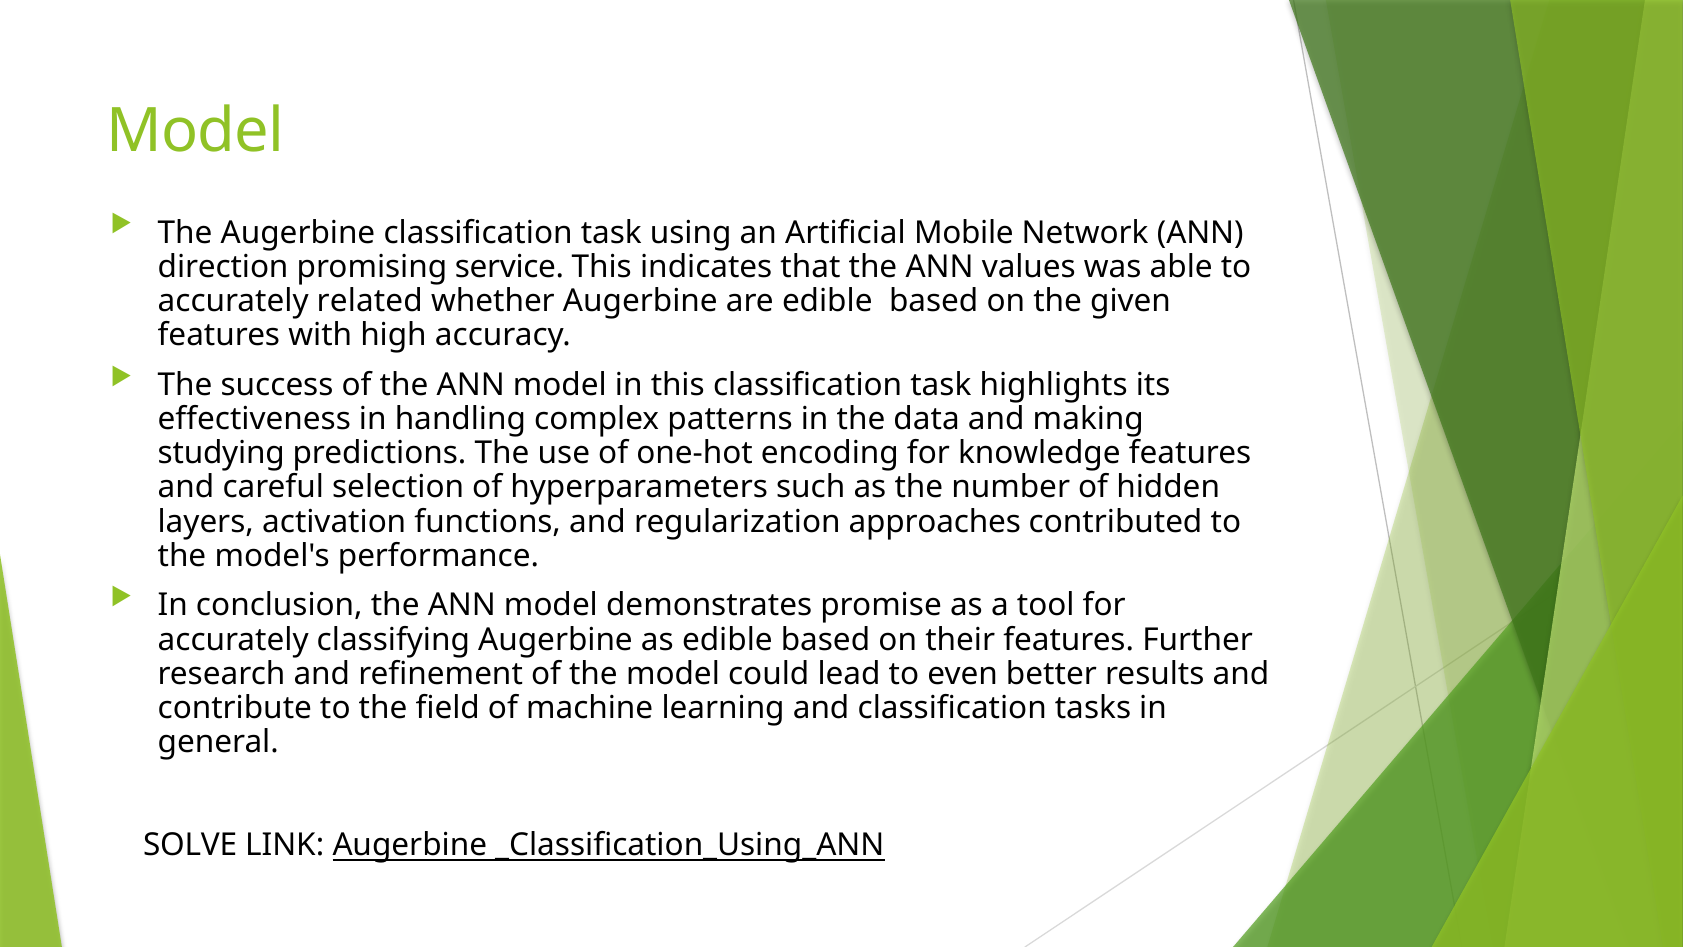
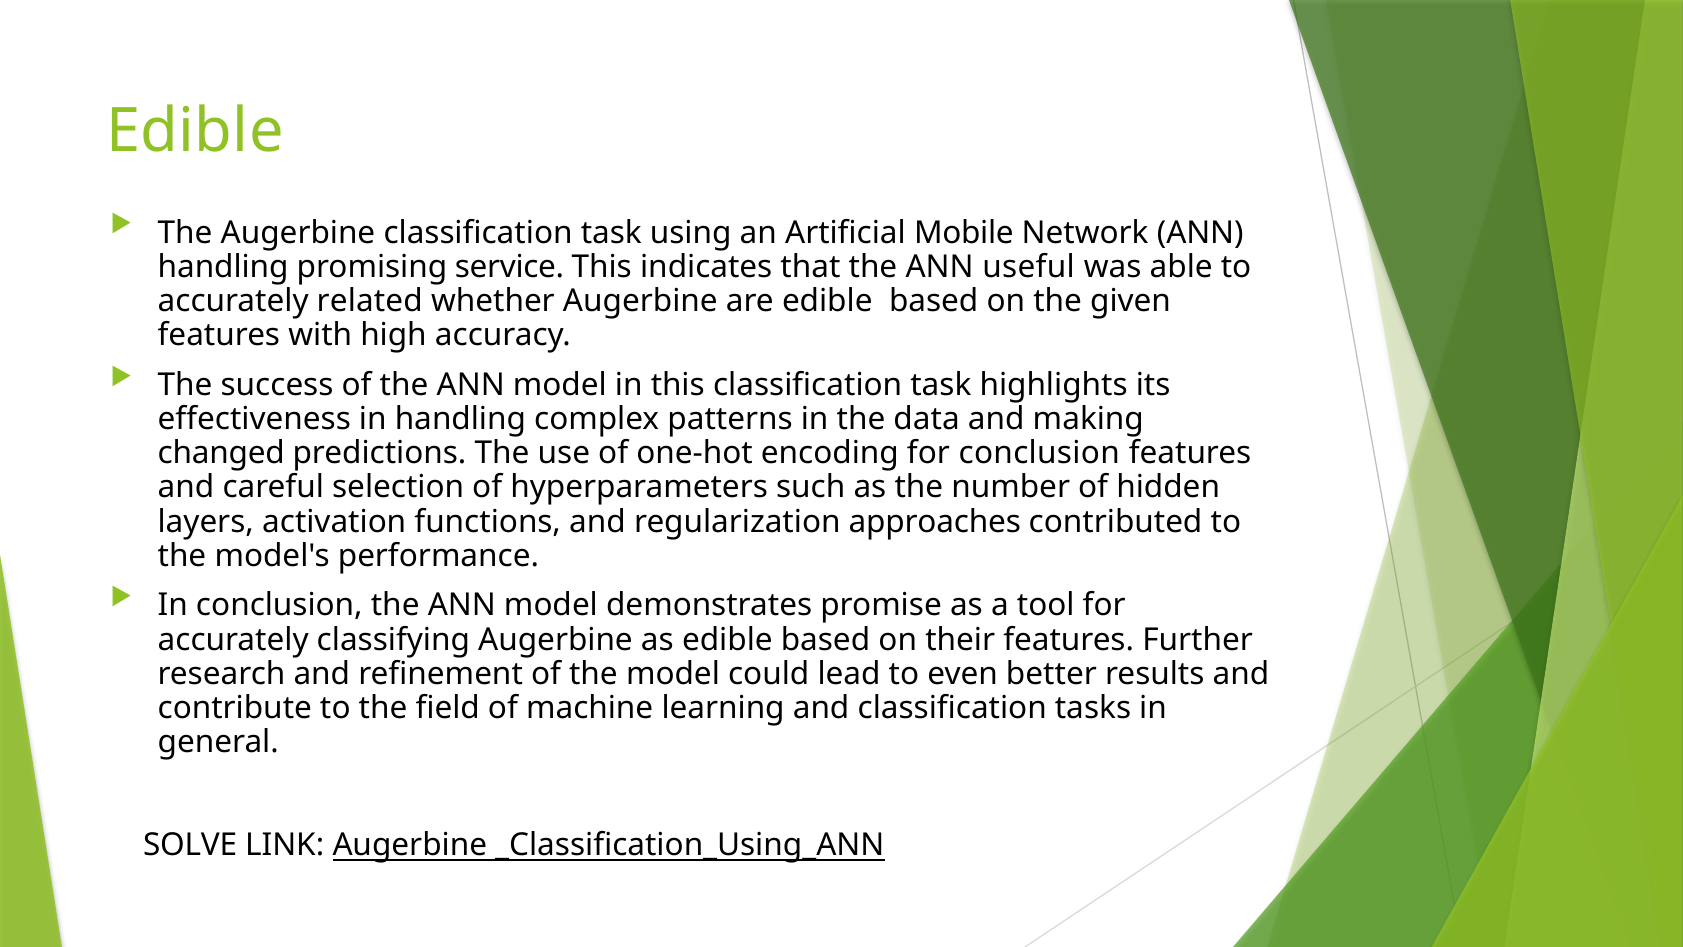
Model: Model -> Edible (195, 132)
direction: direction -> handling (223, 267)
values: values -> useful (1029, 267)
studying: studying -> changed (221, 453)
for knowledge: knowledge -> conclusion (1039, 453)
